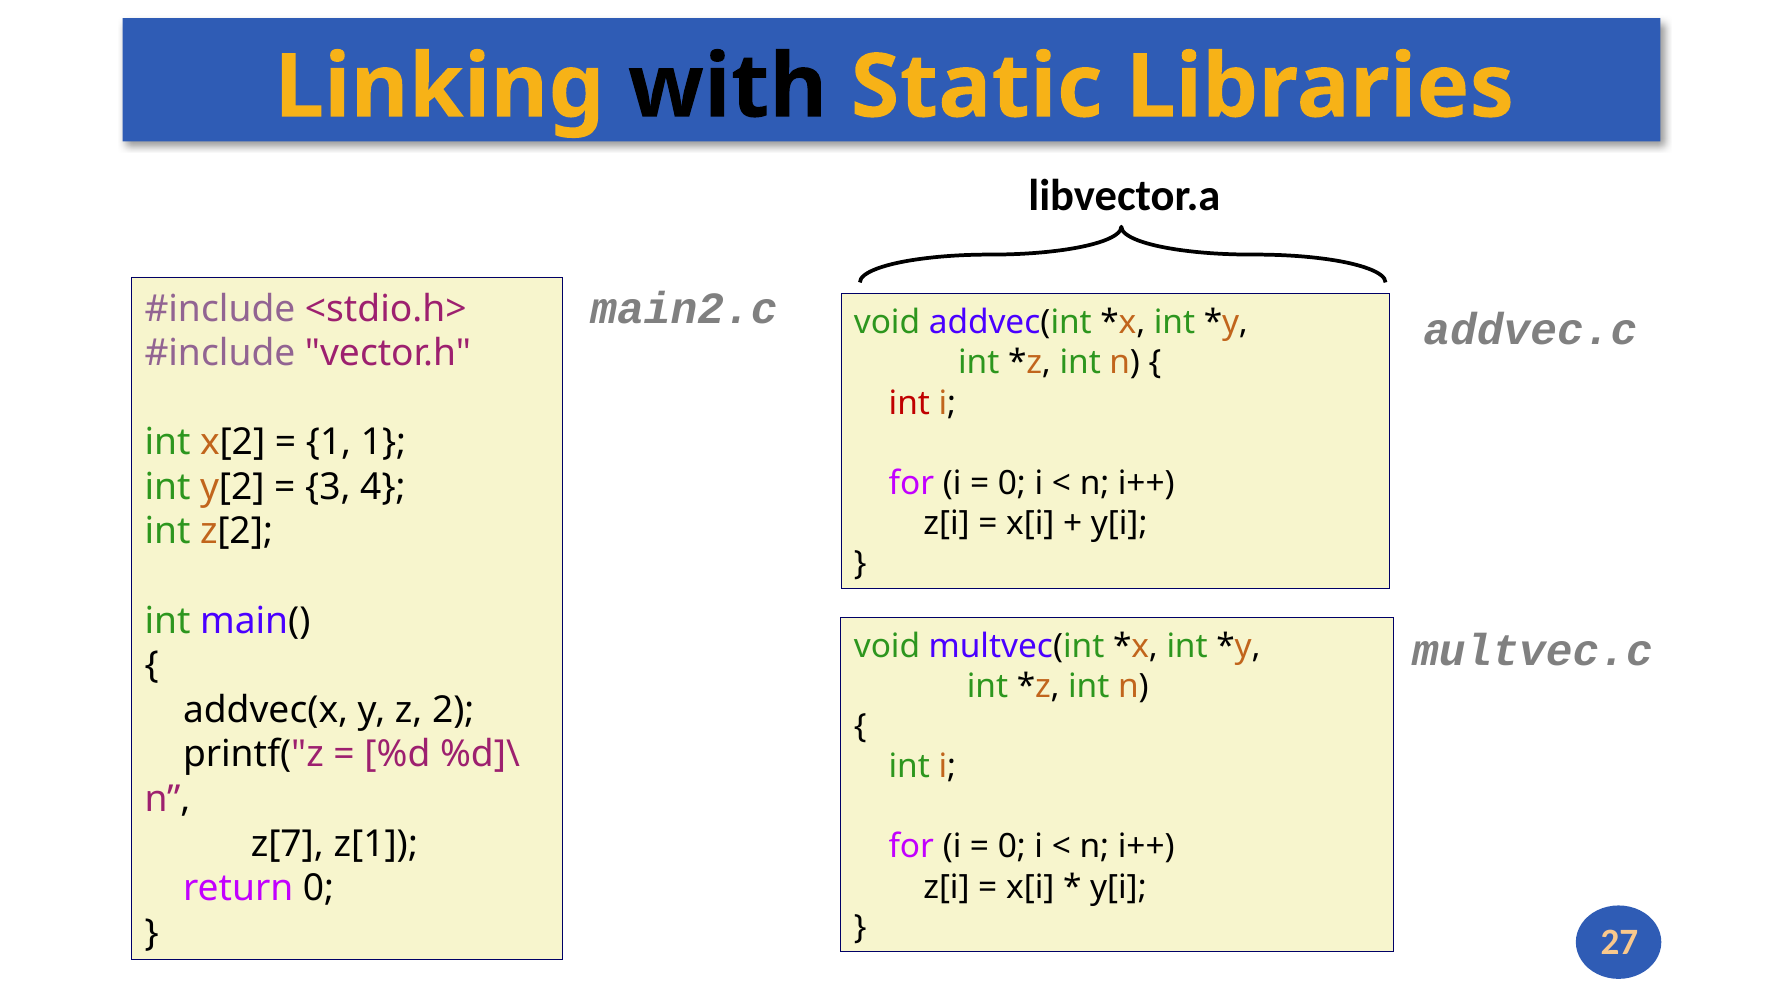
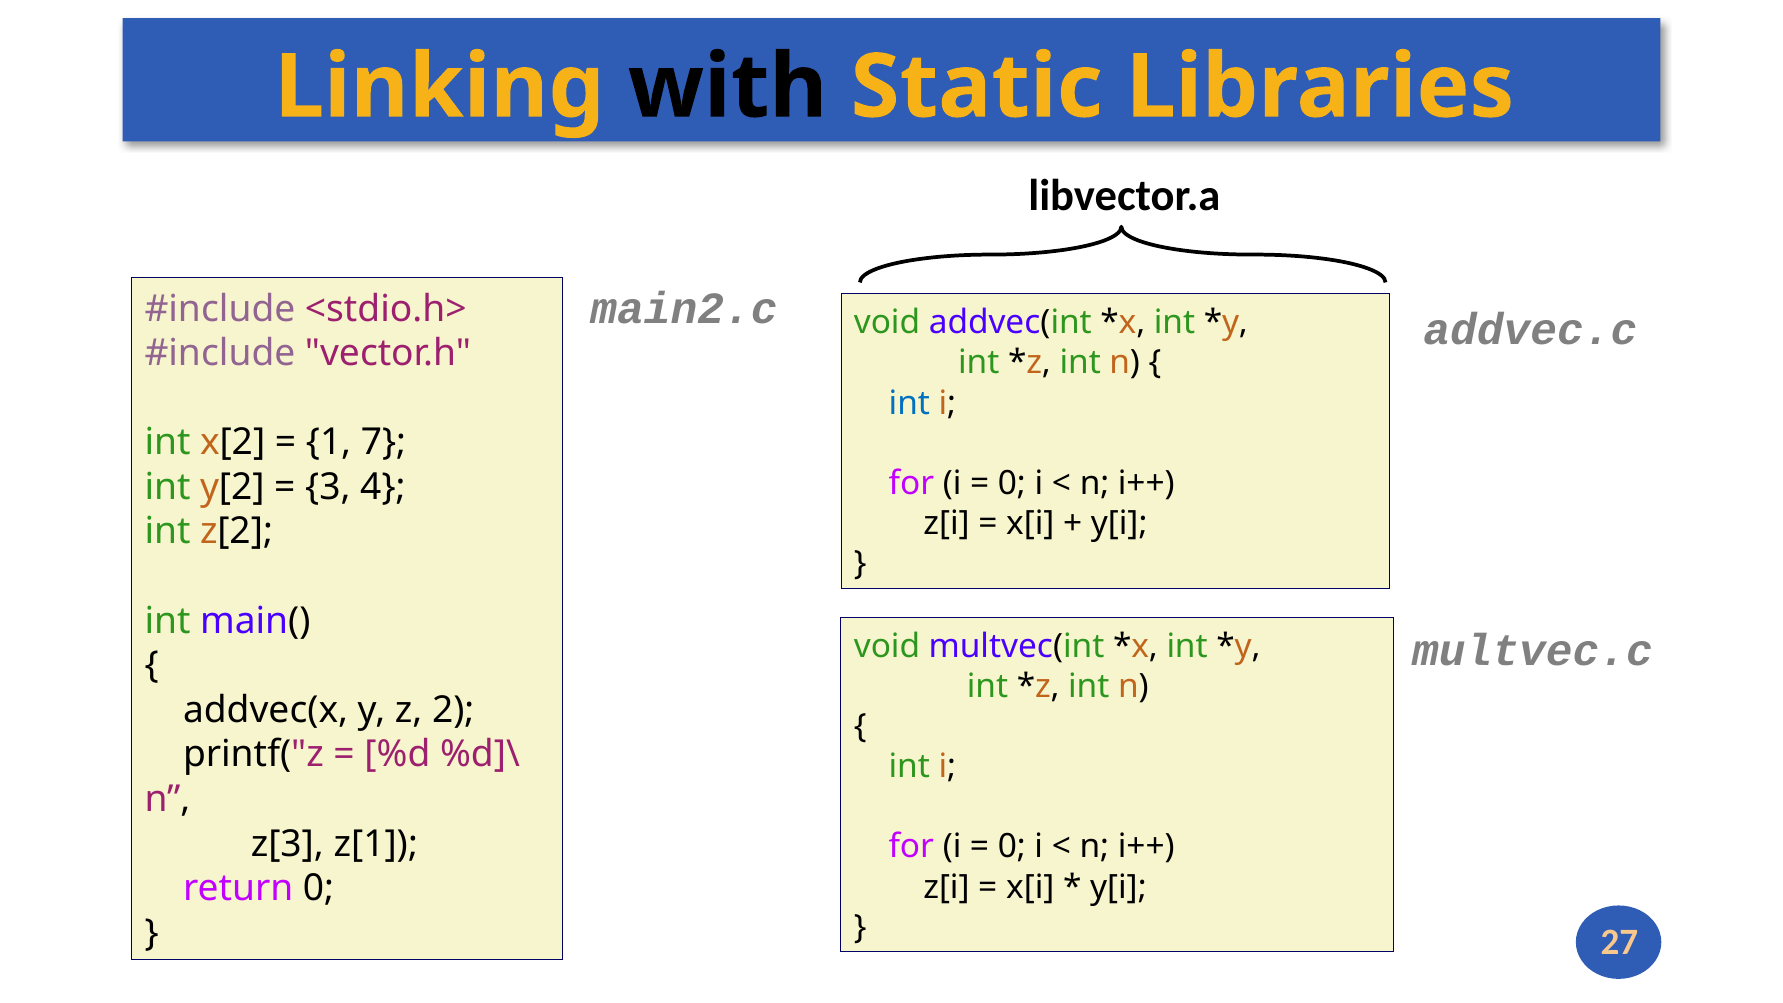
int colour: red -> blue (909, 403)
1 1: 1 -> 7 (384, 443)
z[7: z[7 -> z[3 (287, 844)
